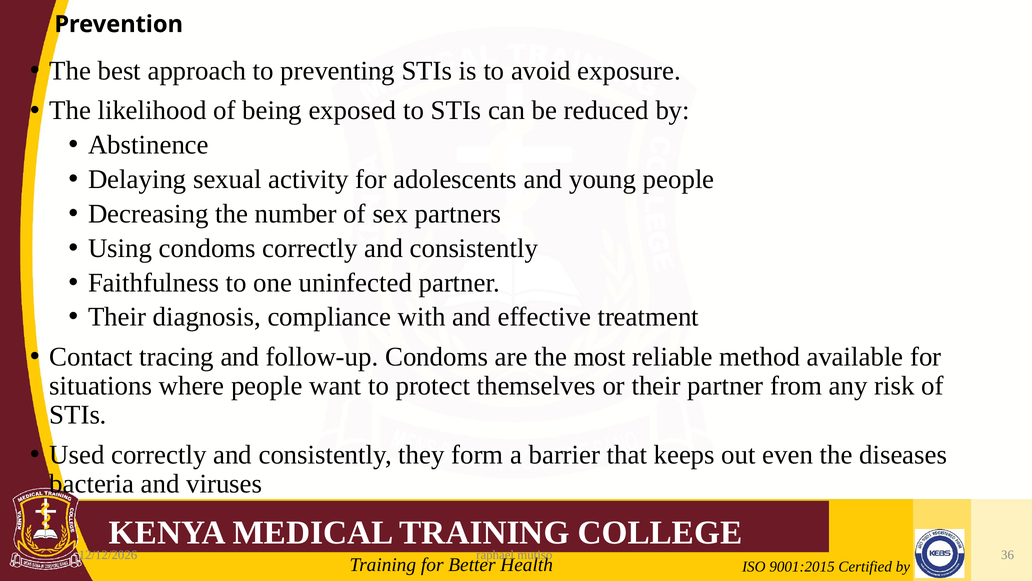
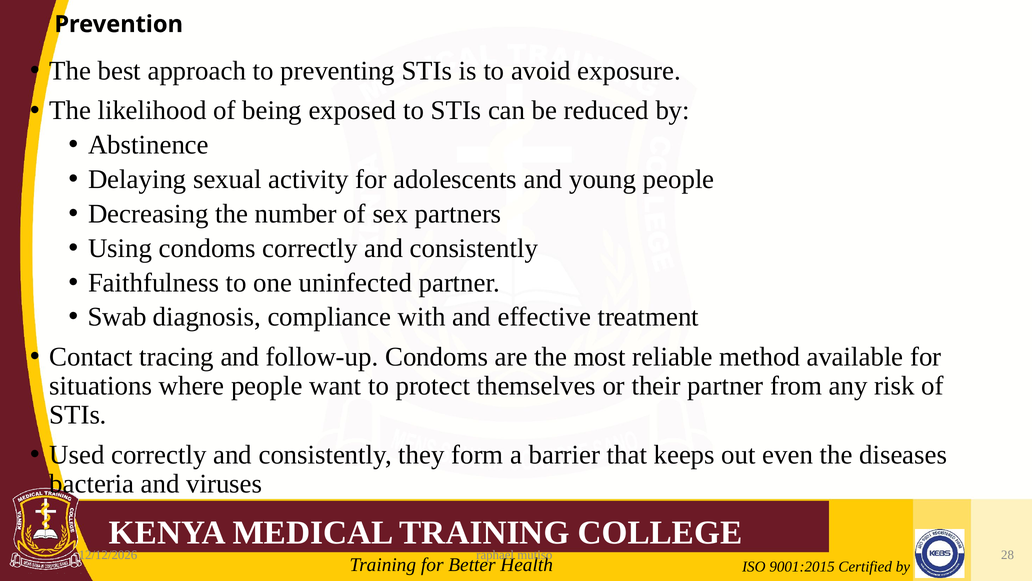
Their: Their -> Swab (117, 317)
36: 36 -> 28 (1008, 554)
